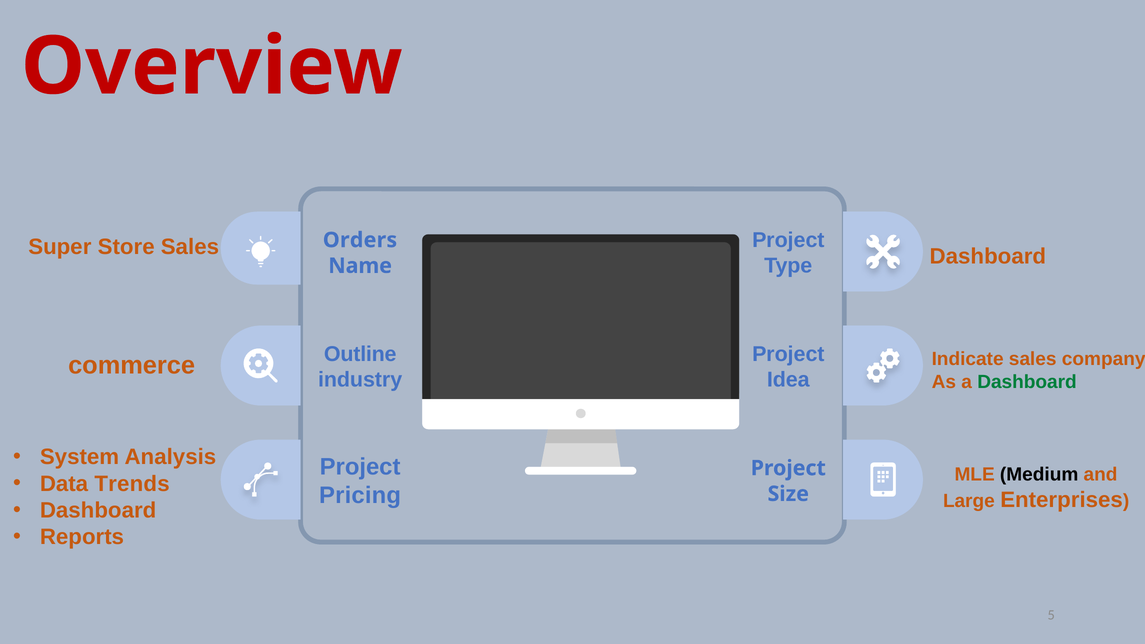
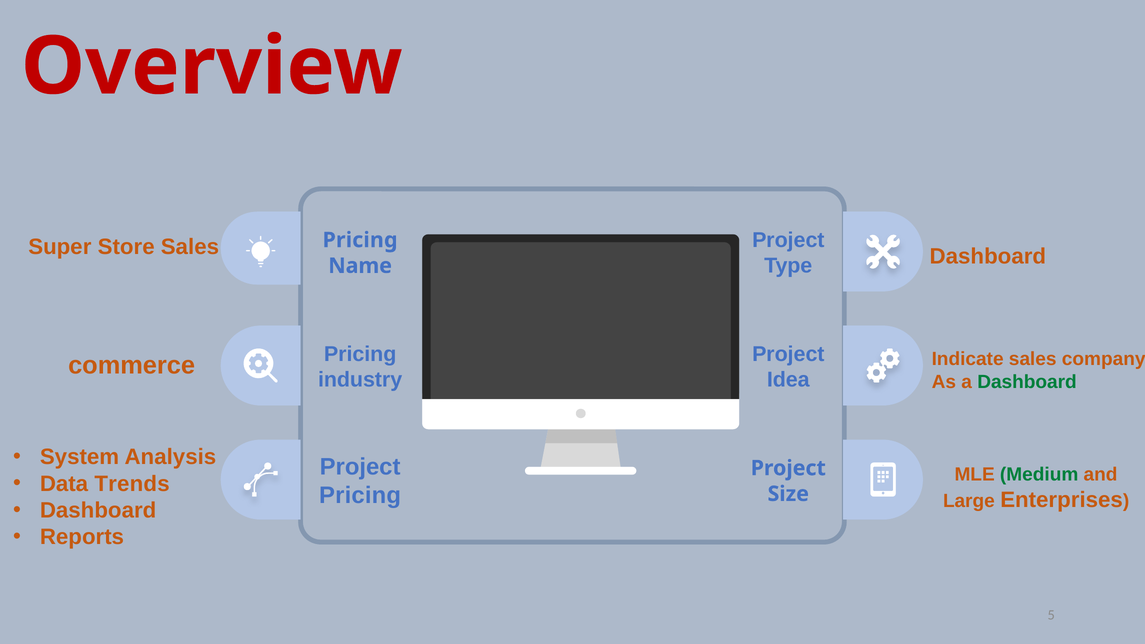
Sales Orders: Orders -> Pricing (360, 240)
commerce Outline: Outline -> Pricing (360, 354)
Medium colour: black -> green (1039, 475)
